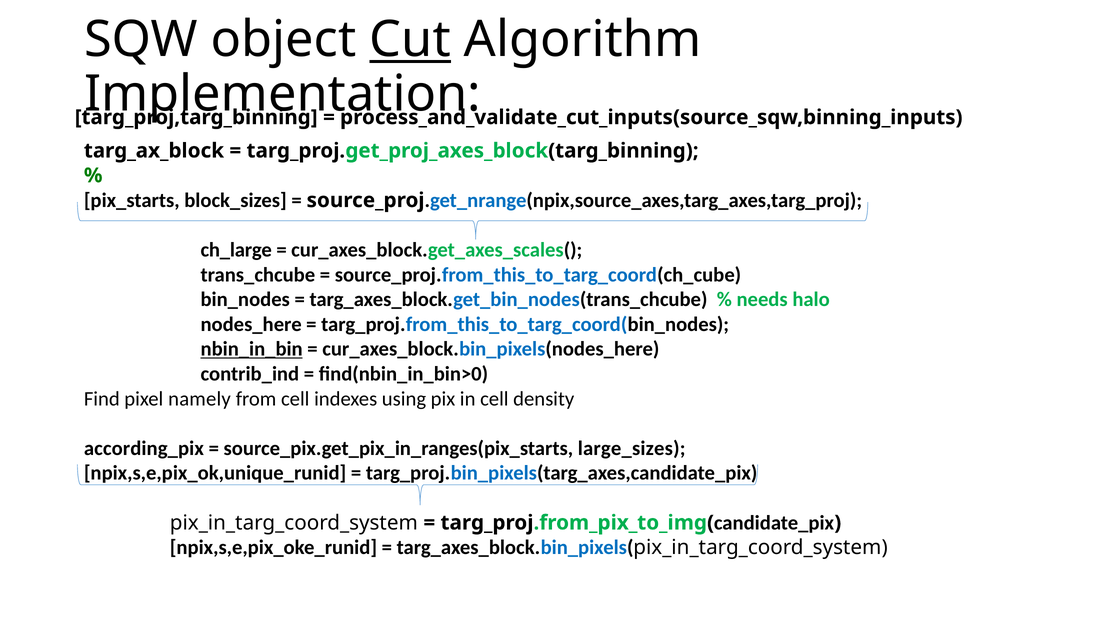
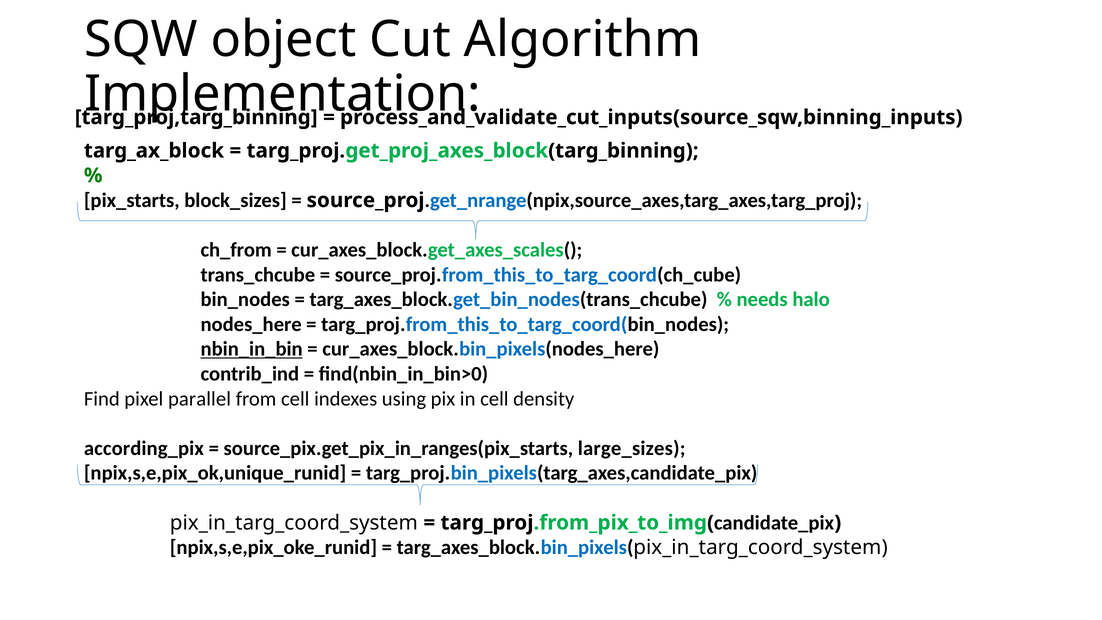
Cut underline: present -> none (410, 40)
ch_large: ch_large -> ch_from (236, 250)
namely: namely -> parallel (200, 399)
